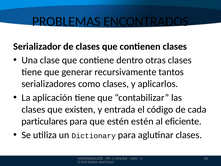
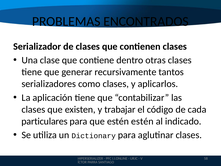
entrada: entrada -> trabajar (120, 109)
eficiente: eficiente -> indicado (183, 121)
